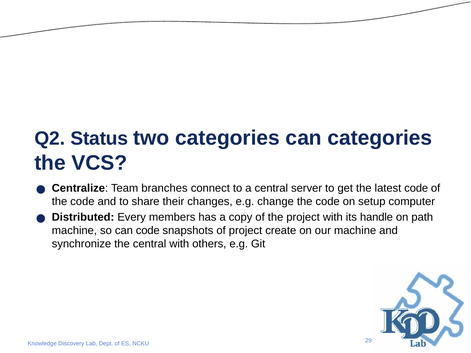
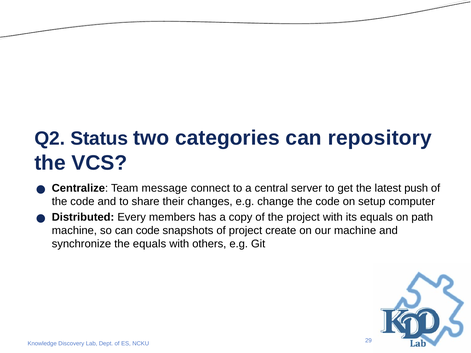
can categories: categories -> repository (380, 138)
branches: branches -> message (164, 188)
latest code: code -> push (416, 188)
its handle: handle -> equals (376, 217)
the central: central -> equals (150, 244)
